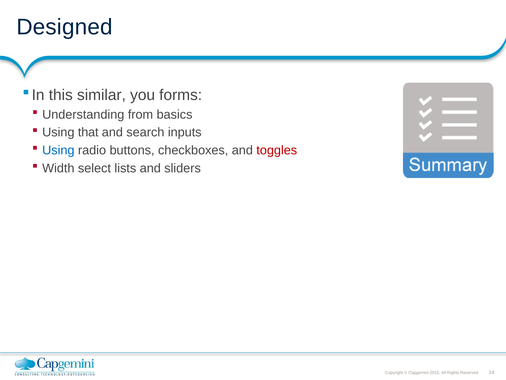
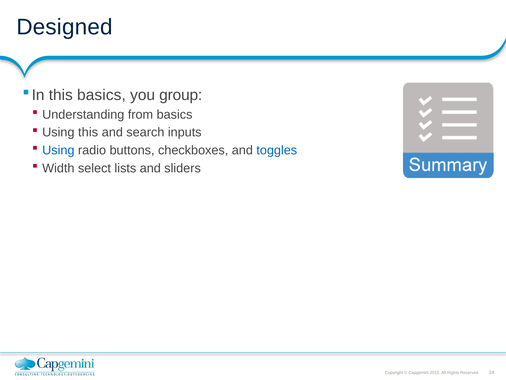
this similar: similar -> basics (101, 95)
forms: forms -> group (181, 95)
Using that: that -> this (88, 132)
toggles colour: red -> blue (277, 150)
